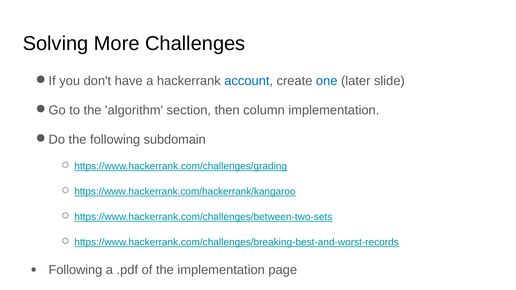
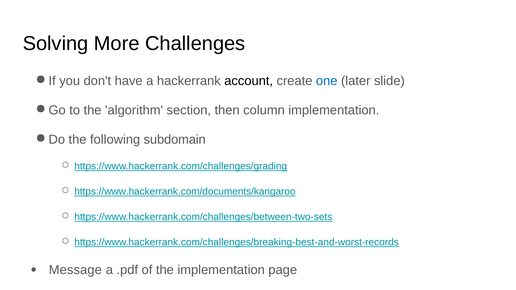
account colour: blue -> black (249, 81)
https://www.hackerrank.com/hackerrank/kangaroo: https://www.hackerrank.com/hackerrank/kangaroo -> https://www.hackerrank.com/documents/kangaroo (185, 192)
Following: Following -> Message (75, 270)
